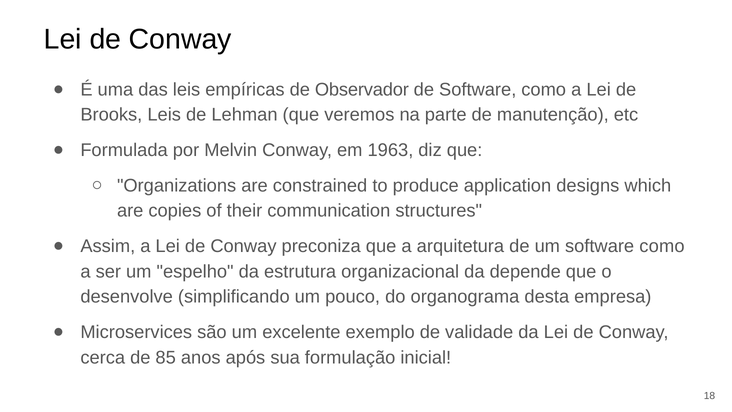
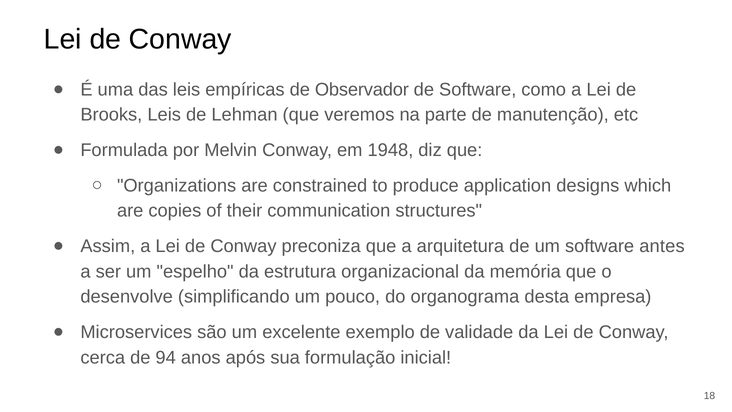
1963: 1963 -> 1948 (390, 150)
um software como: como -> antes (662, 246)
depende: depende -> memória (525, 271)
85: 85 -> 94 (166, 357)
